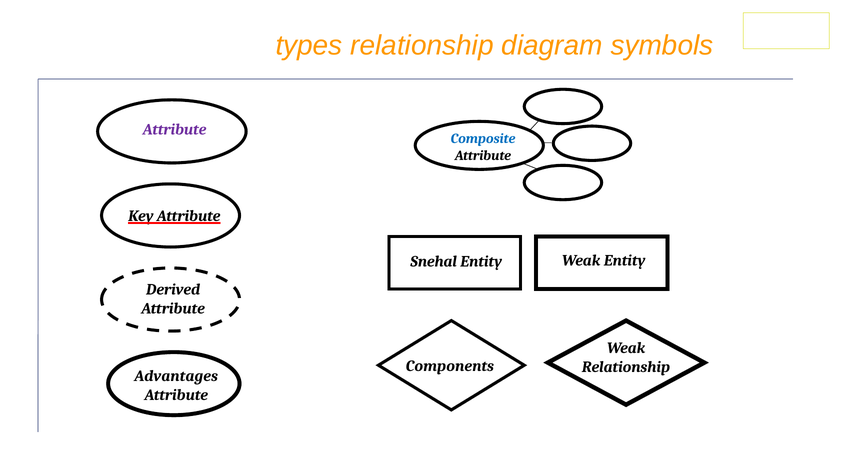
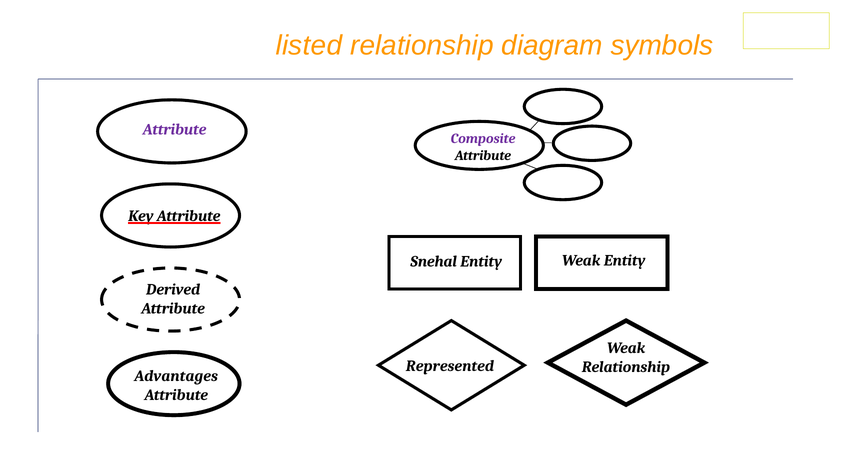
types: types -> listed (309, 46)
Composite colour: blue -> purple (483, 139)
Components: Components -> Represented (450, 366)
